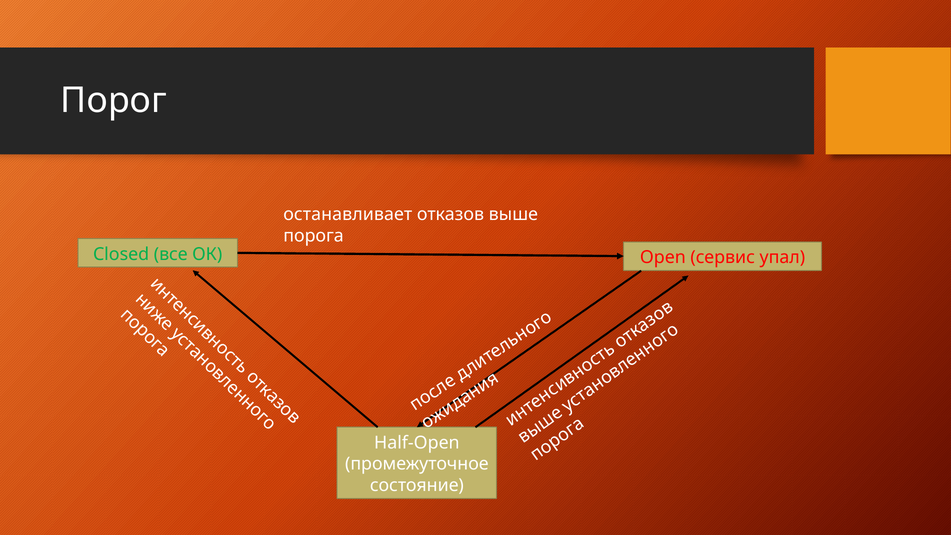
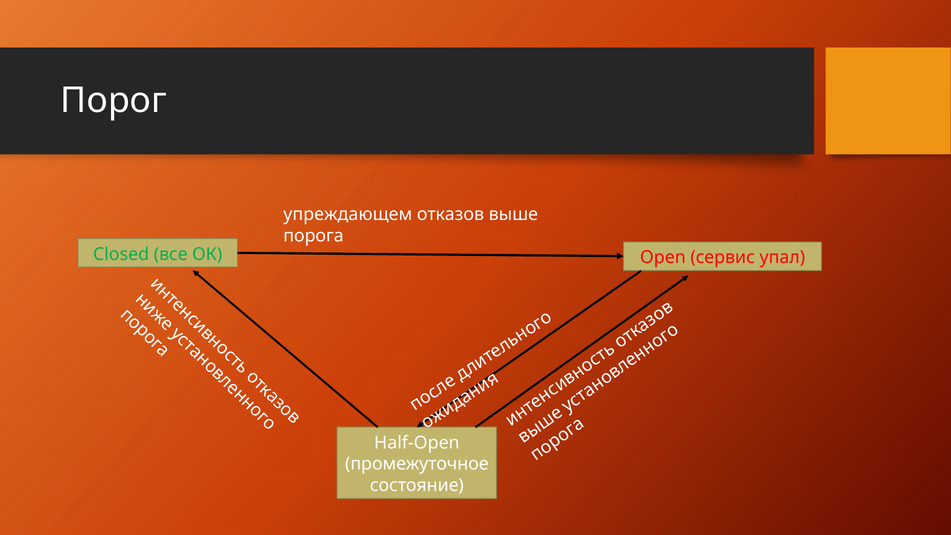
останавливает: останавливает -> упреждающем (348, 214)
